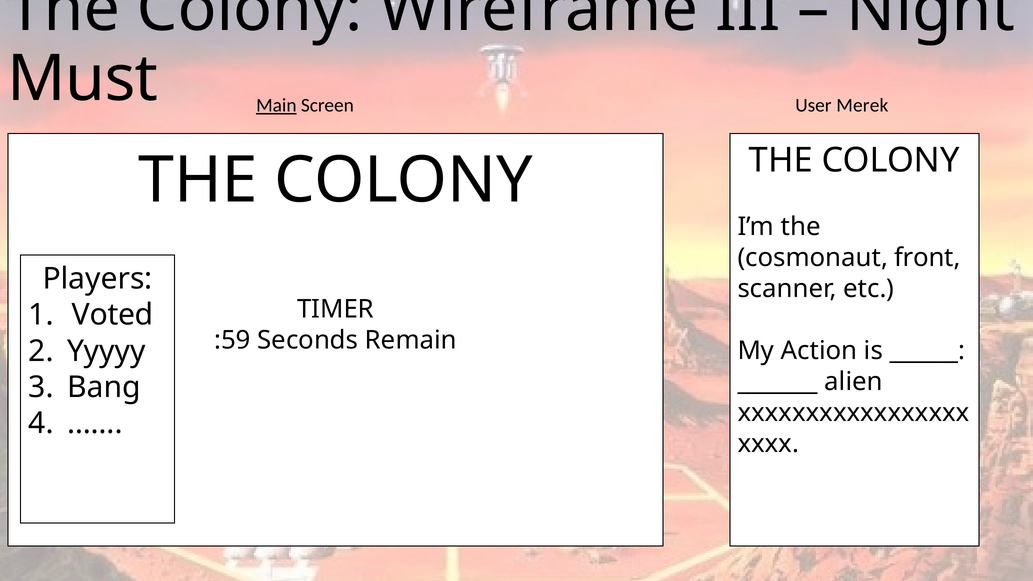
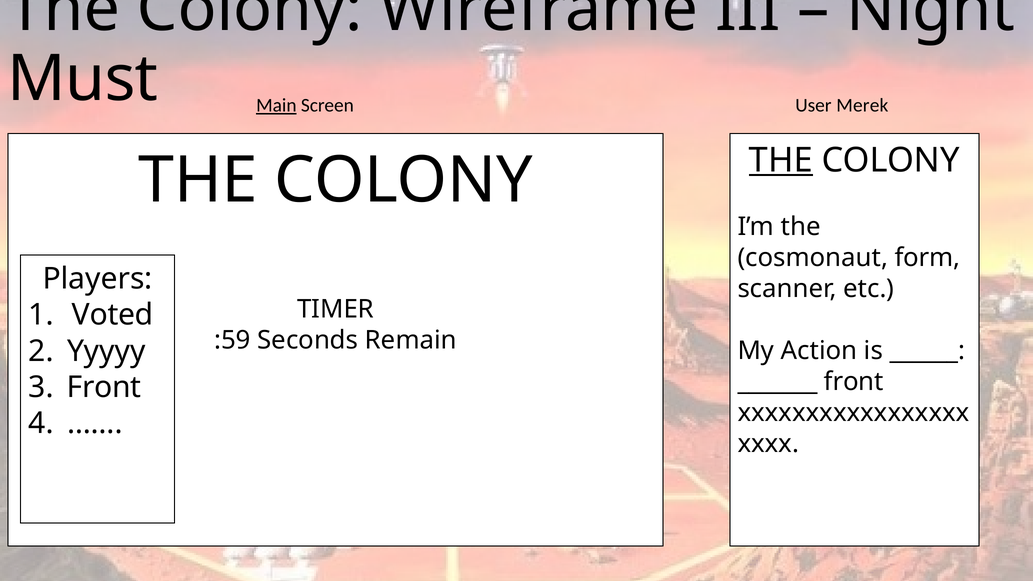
THE underline: none -> present (781, 160)
front: front -> form (927, 258)
alien: alien -> front (854, 382)
Bang: Bang -> Front (104, 387)
